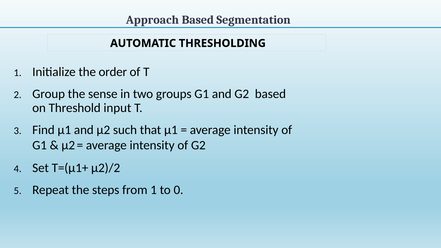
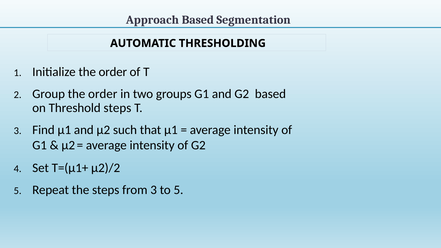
Group the sense: sense -> order (103, 94)
Threshold input: input -> steps (117, 108)
from 1: 1 -> 3 (154, 190)
to 0: 0 -> 5 (178, 190)
